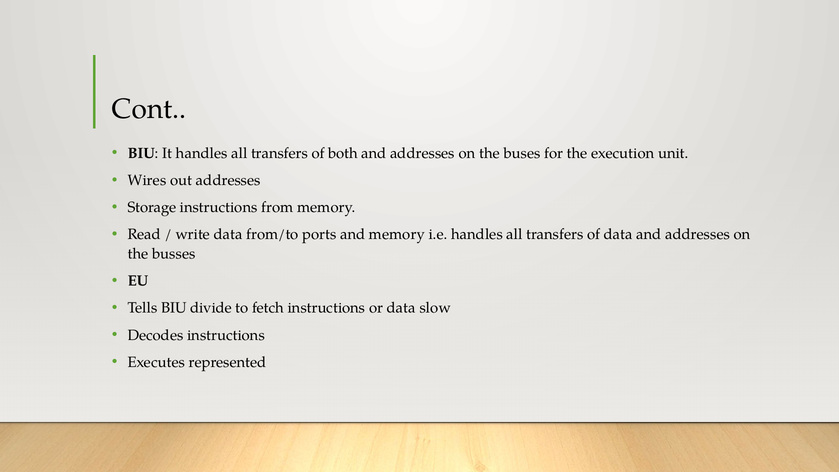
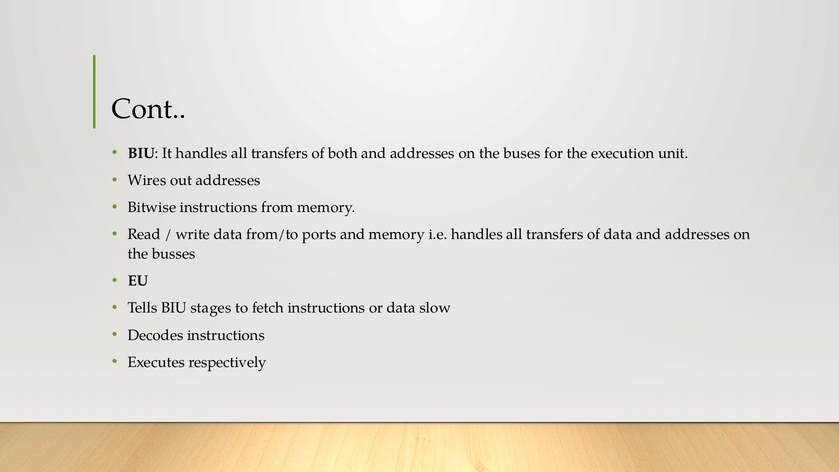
Storage: Storage -> Bitwise (152, 207)
divide: divide -> stages (211, 308)
represented: represented -> respectively (228, 362)
